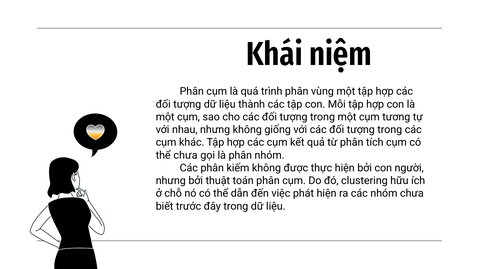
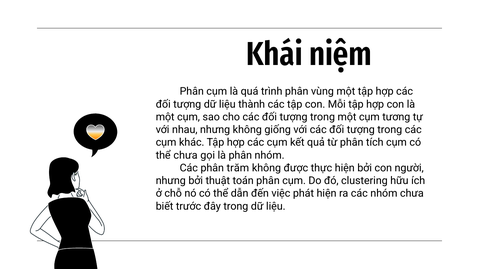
kiếm: kiếm -> trăm (238, 168)
